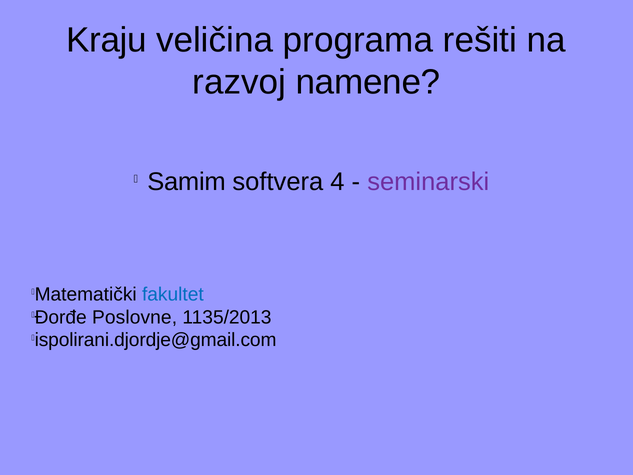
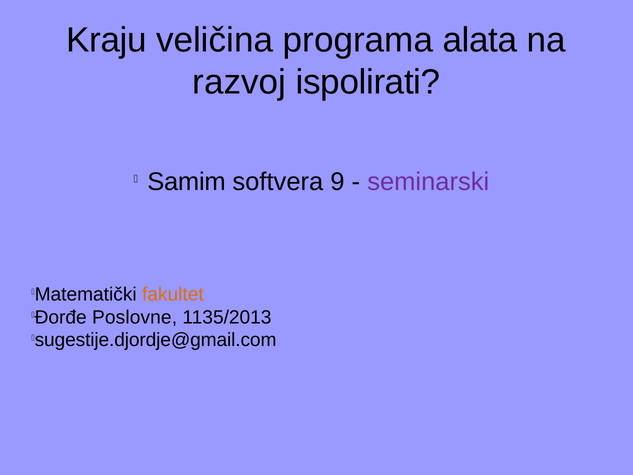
rešiti: rešiti -> alata (480, 40)
namene: namene -> ispolirati (368, 82)
4: 4 -> 9 (337, 182)
fakultet colour: blue -> orange (173, 294)
ispolirani.djordje@gmail.com: ispolirani.djordje@gmail.com -> sugestije.djordje@gmail.com (156, 340)
